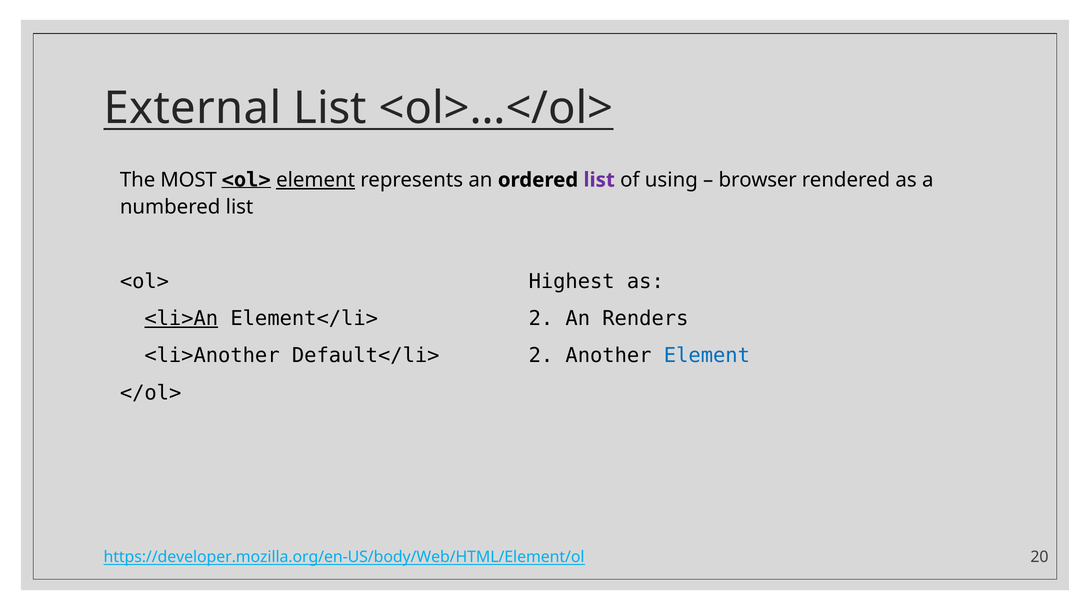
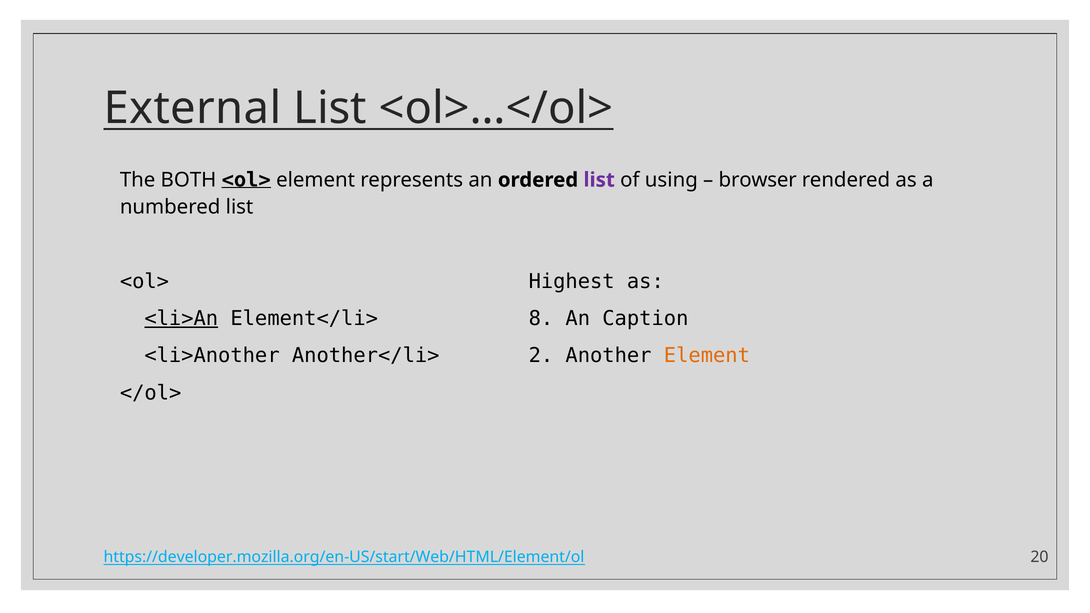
MOST: MOST -> BOTH (189, 180)
element underline: present -> none (316, 180)
Element</li> 2: 2 -> 8 (541, 319)
Renders: Renders -> Caption (645, 319)
Default</li>: Default</li> -> Another</li> (366, 356)
Element colour: blue -> orange (707, 356)
https://developer.mozilla.org/en-US/body/Web/HTML/Element/ol: https://developer.mozilla.org/en-US/body/Web/HTML/Element/ol -> https://developer.mozilla.org/en-US/start/Web/HTML/Element/ol (344, 557)
